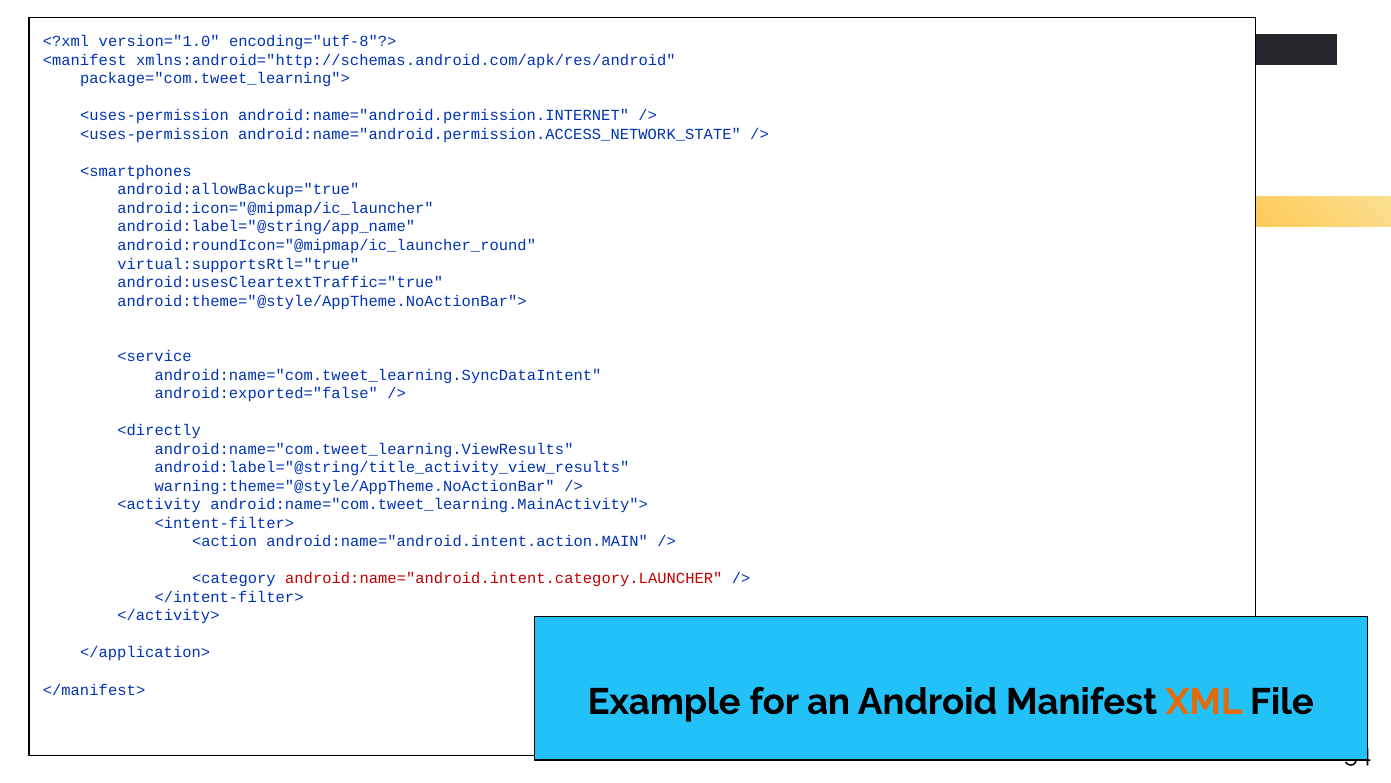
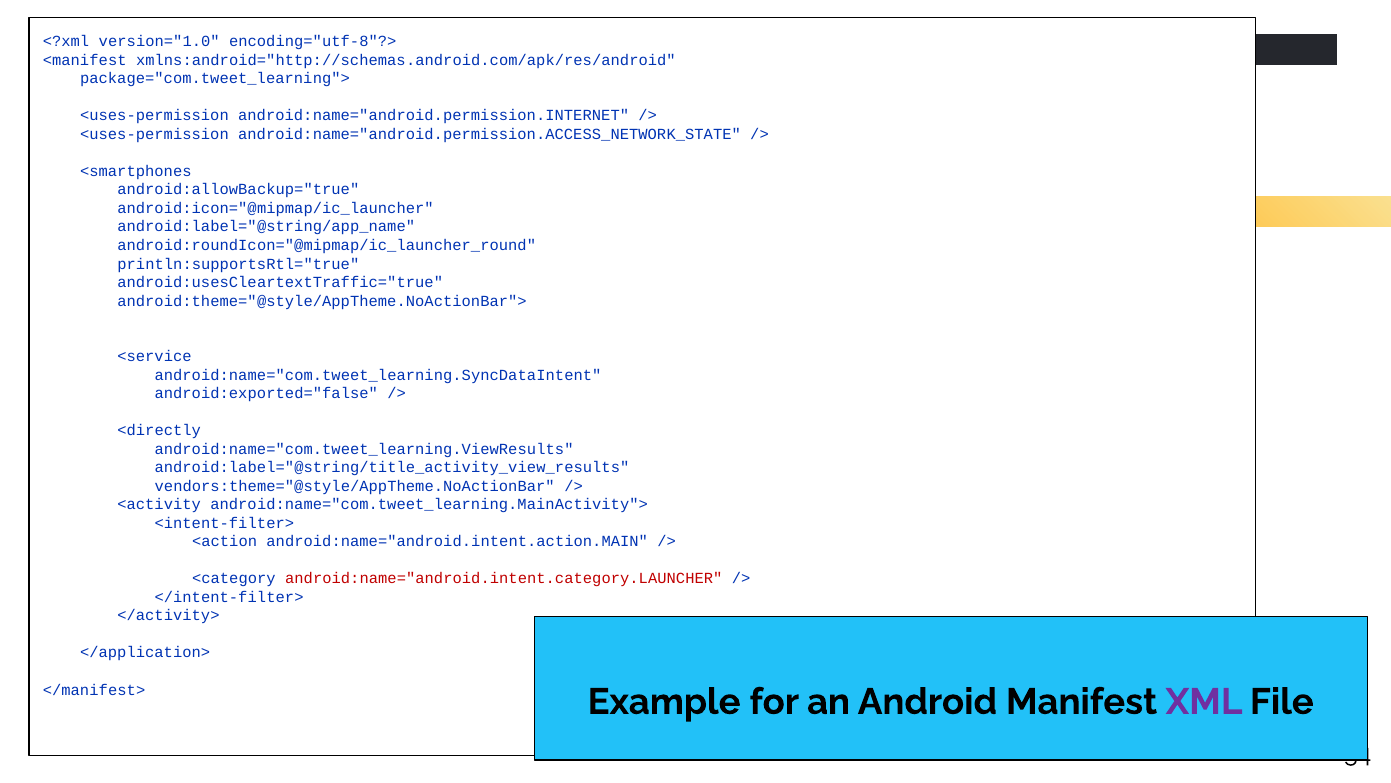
virtual:supportsRtl="true: virtual:supportsRtl="true -> println:supportsRtl="true (238, 264)
warning:theme="@style/AppTheme.NoActionBar: warning:theme="@style/AppTheme.NoActionBar -> vendors:theme="@style/AppTheme.NoActionBar (355, 486)
XML colour: orange -> purple (1204, 701)
